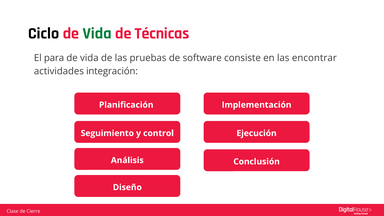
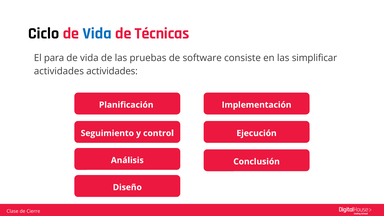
Vida colour: green -> blue (97, 33)
encontrar: encontrar -> simplificar (314, 58)
actividades integración: integración -> actividades (112, 71)
